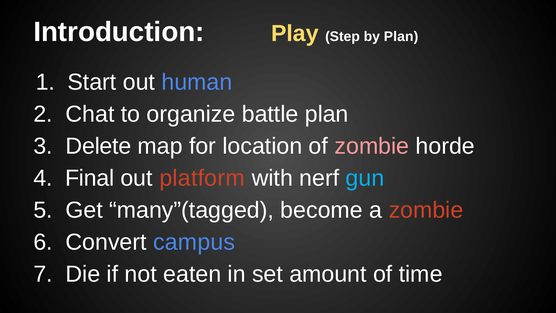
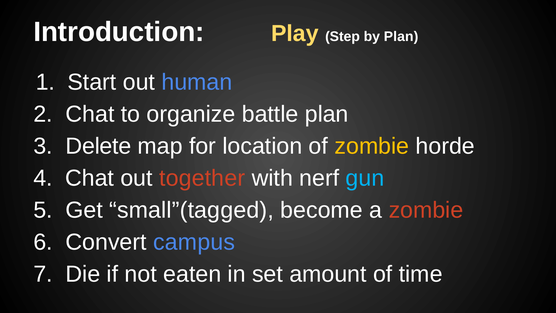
zombie colour: pink -> yellow (372, 146)
4 Final: Final -> Chat (90, 178)
platform: platform -> together (202, 178)
many”(tagged: many”(tagged -> small”(tagged (191, 210)
